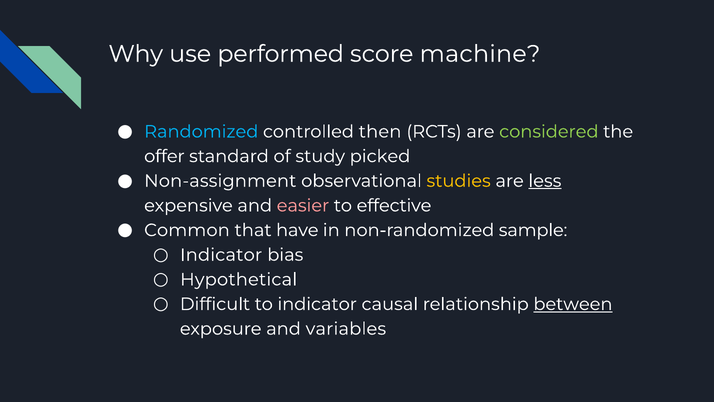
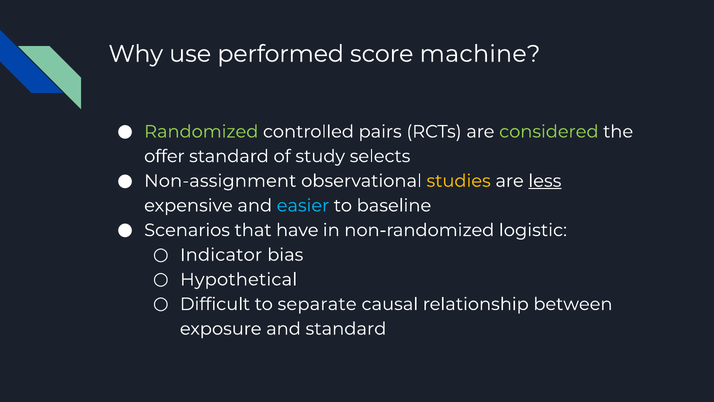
Randomized colour: light blue -> light green (201, 132)
then: then -> pairs (380, 132)
picked: picked -> selects (380, 156)
easier colour: pink -> light blue (303, 205)
effective: effective -> baseline (394, 205)
Common: Common -> Scenarios (187, 230)
sample: sample -> logistic (533, 230)
to indicator: indicator -> separate (317, 304)
between underline: present -> none (573, 304)
and variables: variables -> standard (346, 329)
